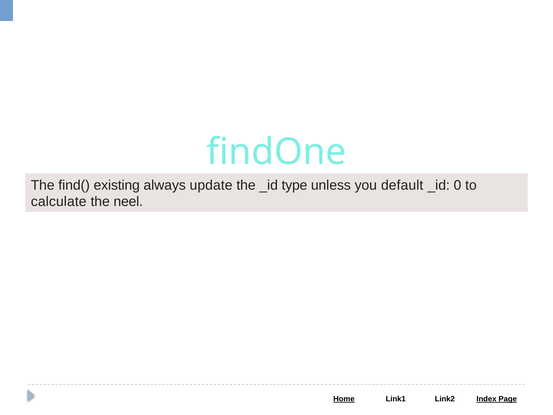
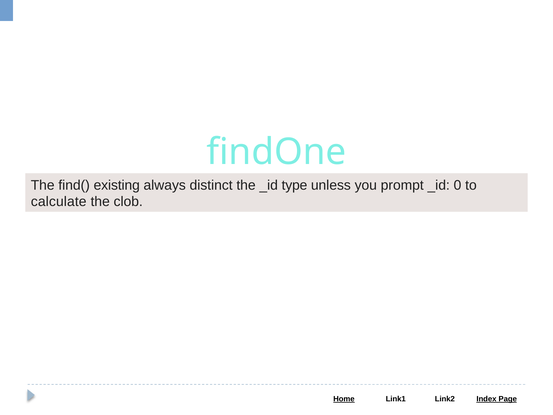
update: update -> distinct (211, 185)
default: default -> prompt (402, 185)
neel: neel -> clob (128, 202)
